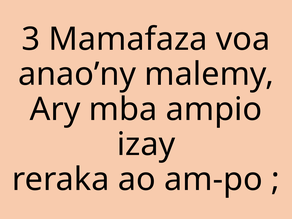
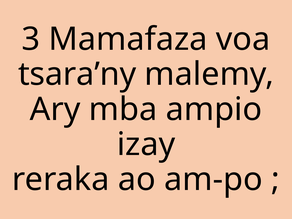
anao’ny: anao’ny -> tsara’ny (77, 74)
